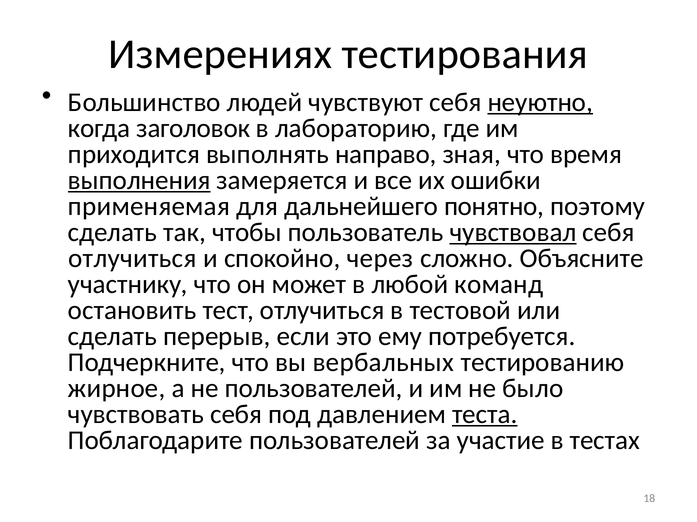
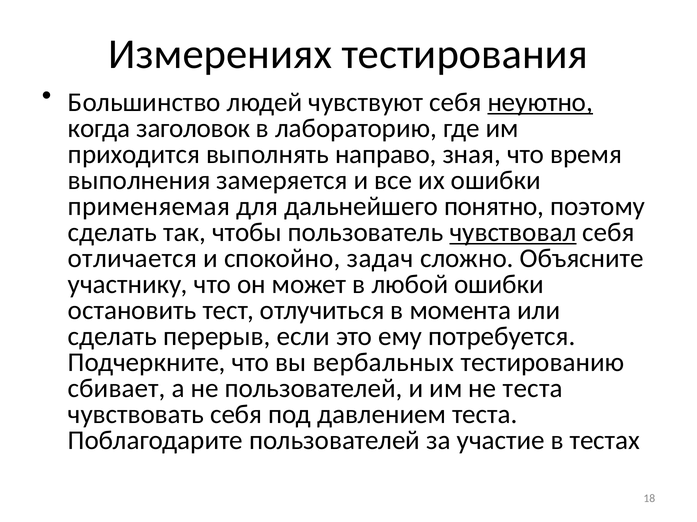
выполнения underline: present -> none (139, 180)
отлучиться: отлучиться -> отличается (132, 259)
через: через -> задач (380, 259)
любой команд: команд -> ошибки (499, 285)
тестовой: тестовой -> момента (460, 311)
жирное: жирное -> сбивает (117, 389)
не было: было -> теста (533, 389)
теста underline: present -> none (485, 415)
